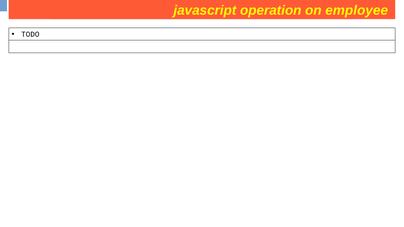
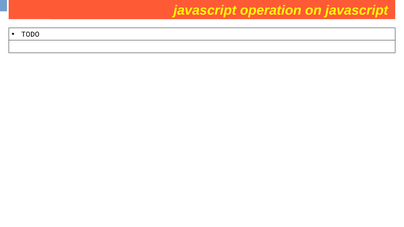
employee: employee -> javascript (357, 11)
